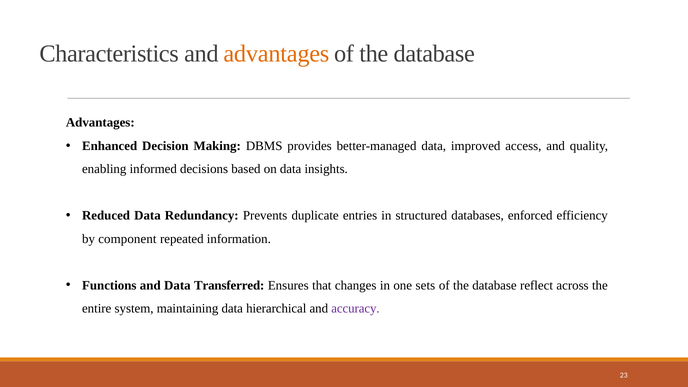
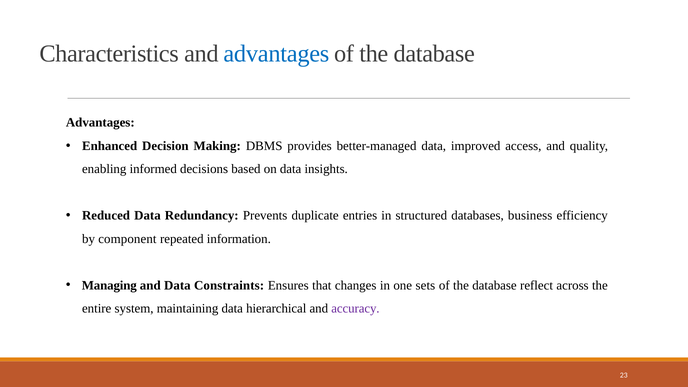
advantages colour: orange -> blue (276, 53)
enforced: enforced -> business (530, 216)
Functions: Functions -> Managing (109, 285)
Transferred: Transferred -> Constraints (229, 285)
